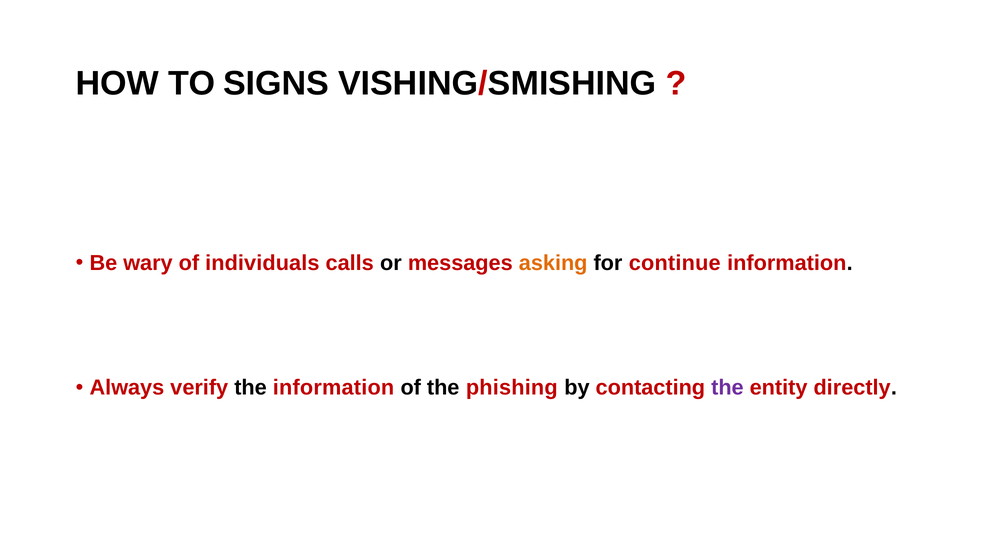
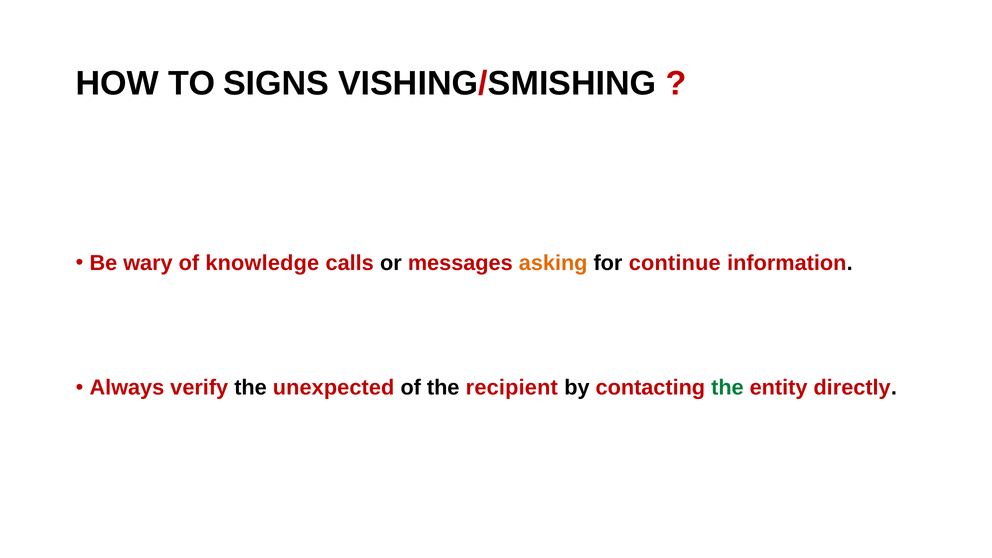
individuals: individuals -> knowledge (262, 263)
the information: information -> unexpected (334, 388)
phishing: phishing -> recipient (512, 388)
the colour: purple -> green (727, 388)
